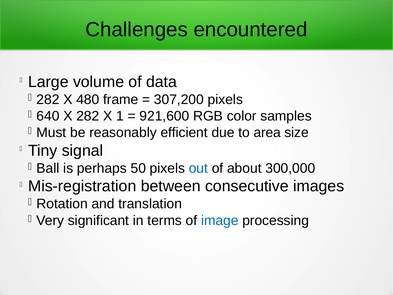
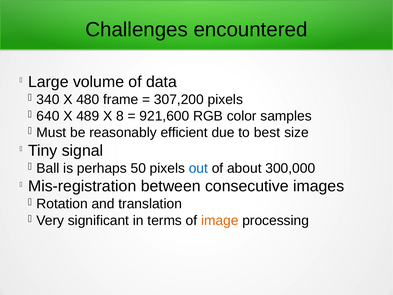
282: 282 -> 340 (48, 99)
X 282: 282 -> 489 (88, 116)
1: 1 -> 8 (120, 116)
area: area -> best (267, 133)
image colour: blue -> orange (220, 220)
